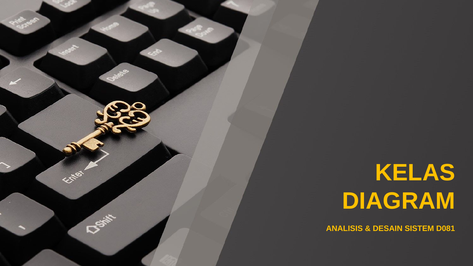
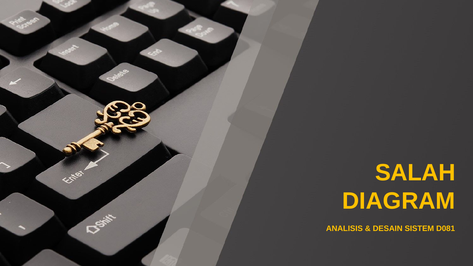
KELAS: KELAS -> SALAH (415, 173)
